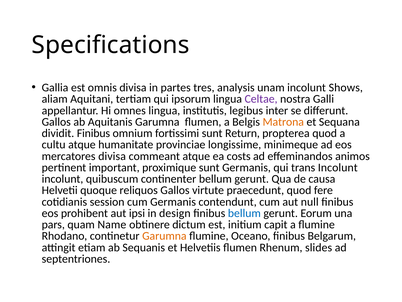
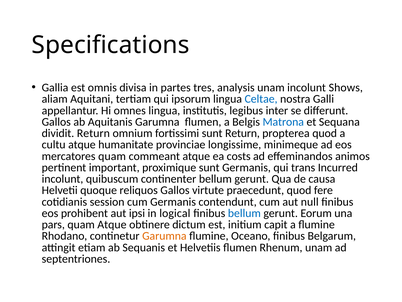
Celtae colour: purple -> blue (261, 99)
Matrona colour: orange -> blue (283, 122)
dividit Finibus: Finibus -> Return (93, 133)
mercatores divisa: divisa -> quam (112, 156)
trans Incolunt: Incolunt -> Incurred (338, 167)
design: design -> logical (175, 213)
quam Name: Name -> Atque (112, 224)
Rhenum slides: slides -> unam (319, 247)
